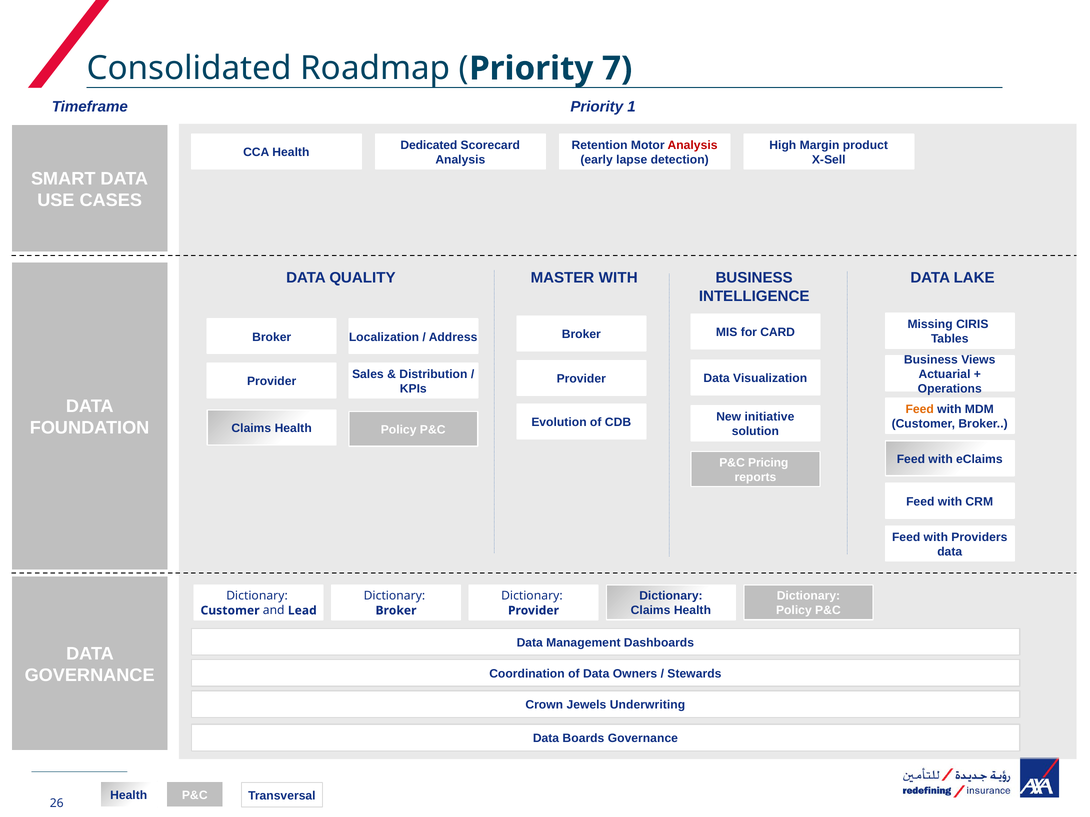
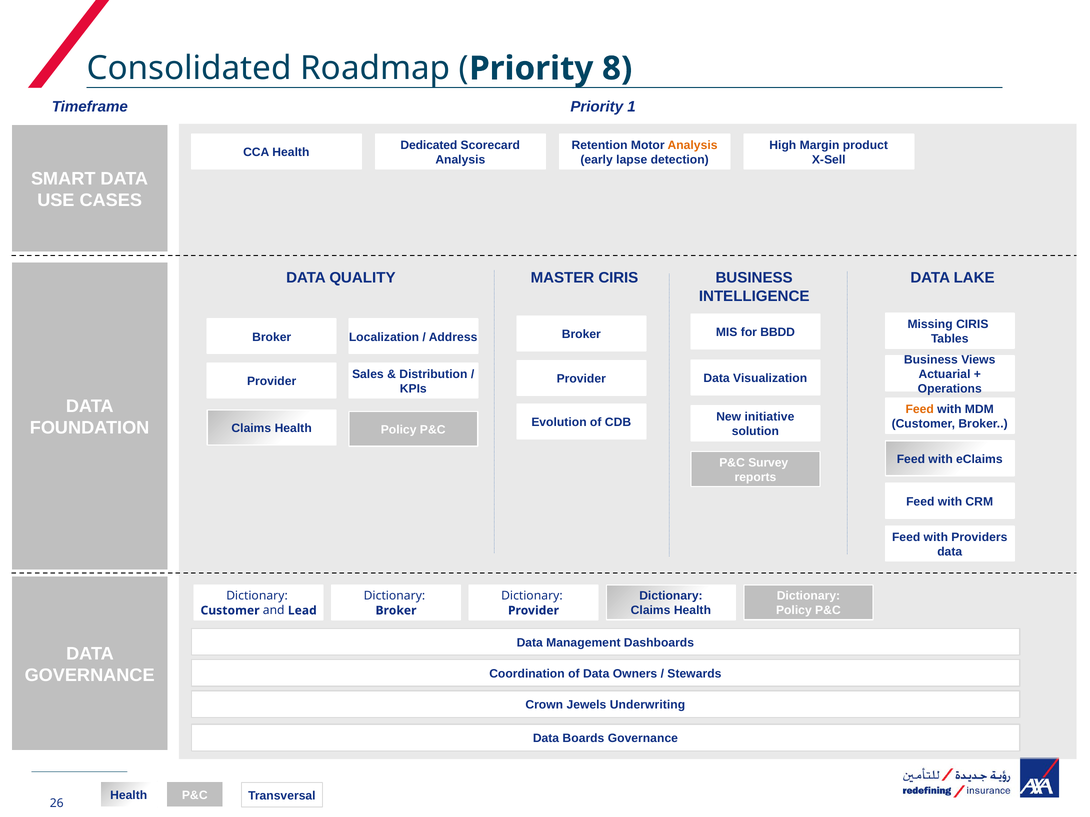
7: 7 -> 8 (617, 68)
Analysis colour: red -> orange (693, 145)
MASTER WITH: WITH -> CIRIS (618, 278)
CARD: CARD -> BBDD (778, 332)
Pricing: Pricing -> Survey (768, 463)
